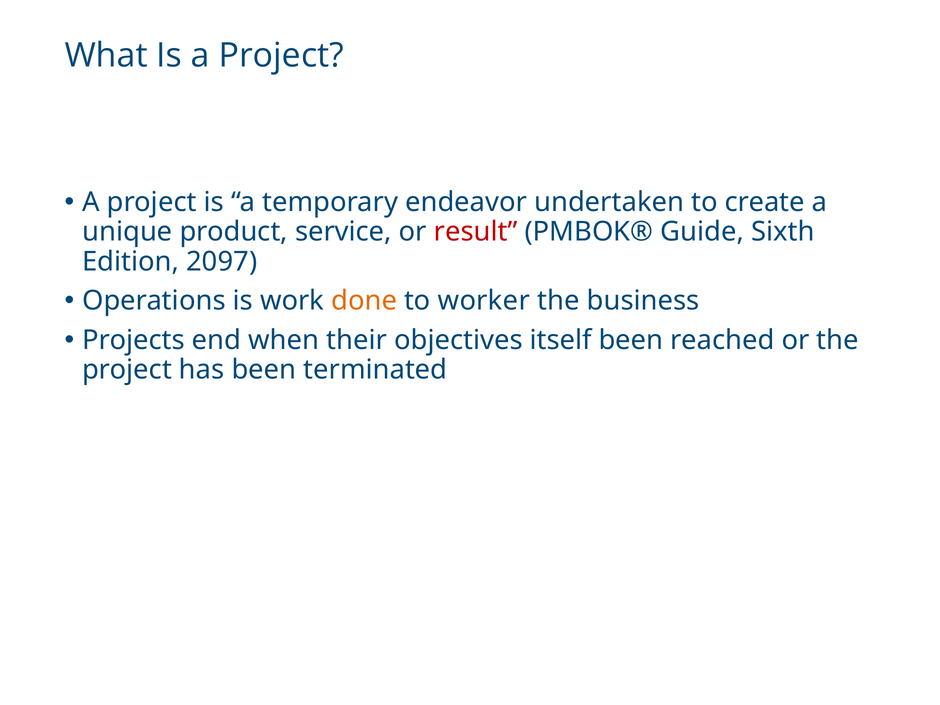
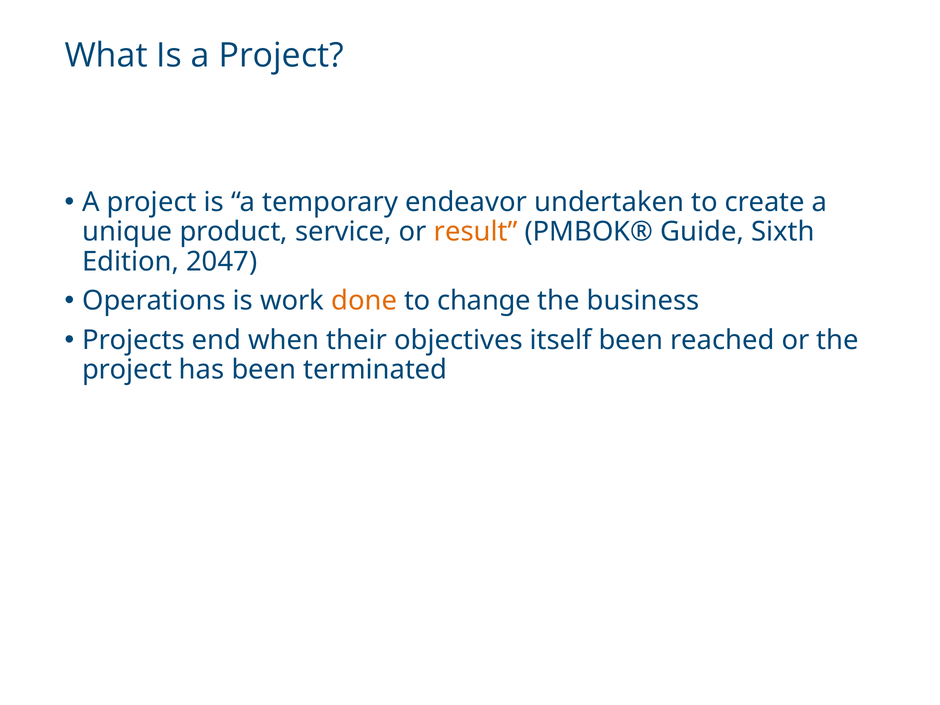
result colour: red -> orange (476, 232)
2097: 2097 -> 2047 (222, 262)
worker: worker -> change (484, 301)
